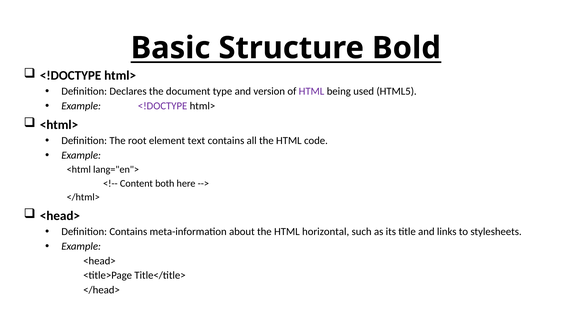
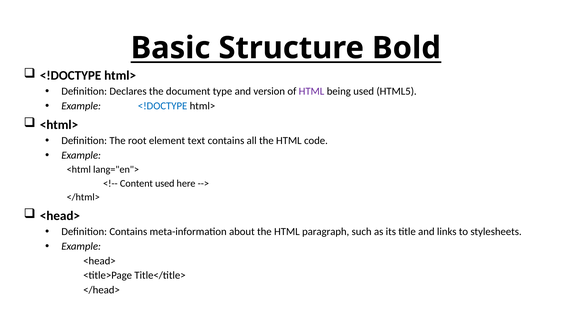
<!DOCTYPE colour: purple -> blue (163, 106)
Content both: both -> used (165, 183)
horizontal: horizontal -> paragraph (326, 232)
